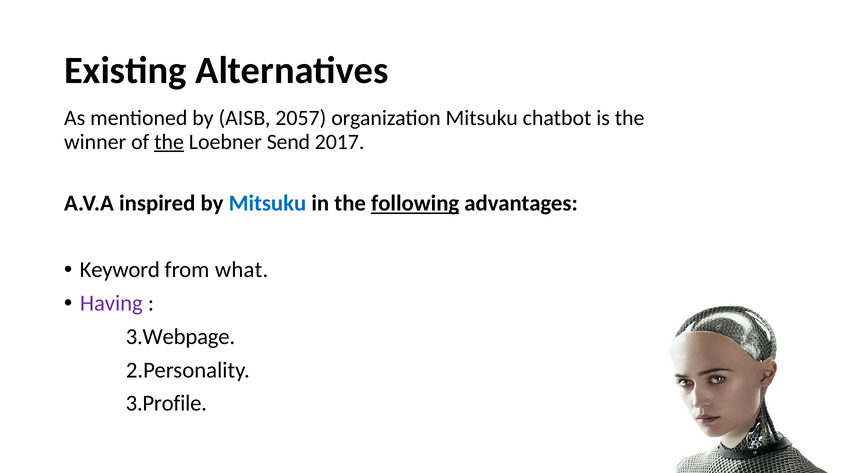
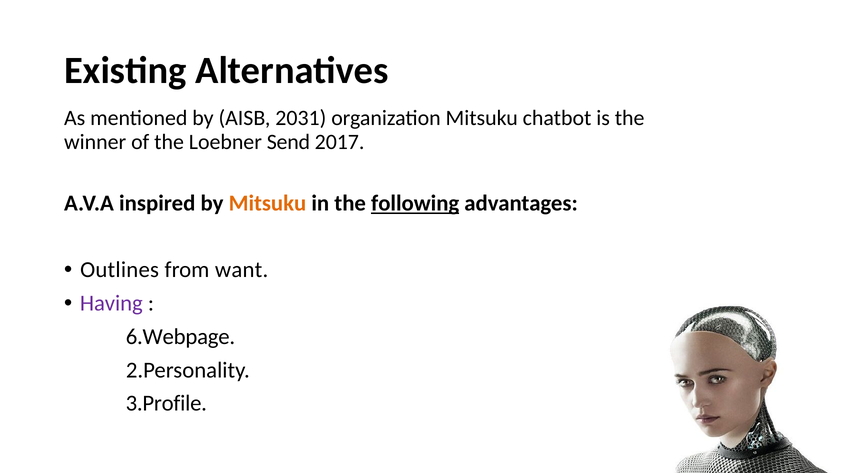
2057: 2057 -> 2031 (301, 118)
the underline: present -> none (169, 142)
Mitsuku colour: blue -> orange (267, 203)
Keyword: Keyword -> Outlines (120, 270)
what: what -> want (242, 270)
3.Webpage: 3.Webpage -> 6.Webpage (180, 337)
